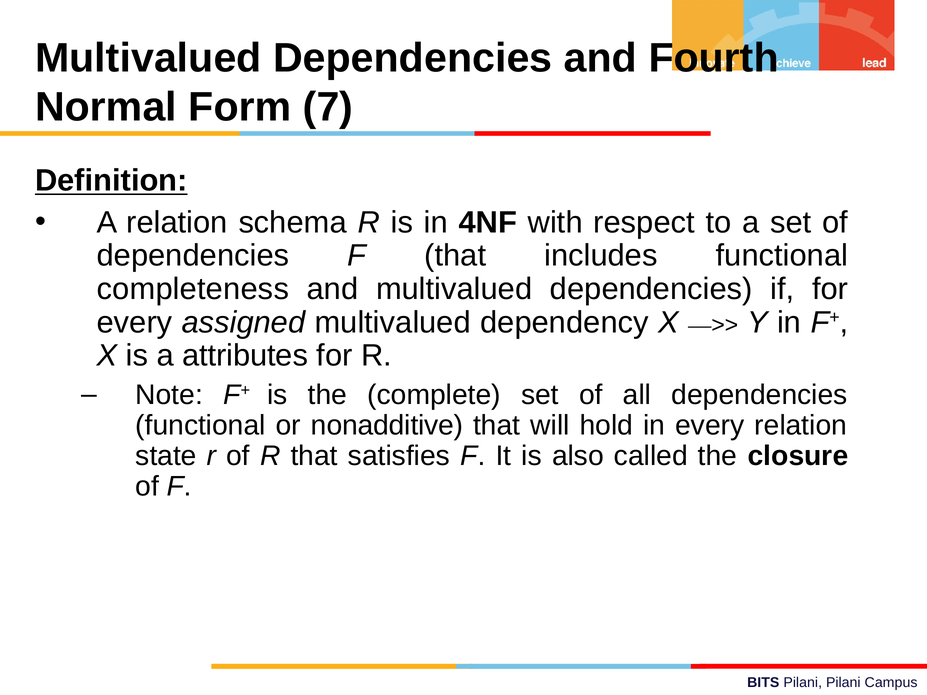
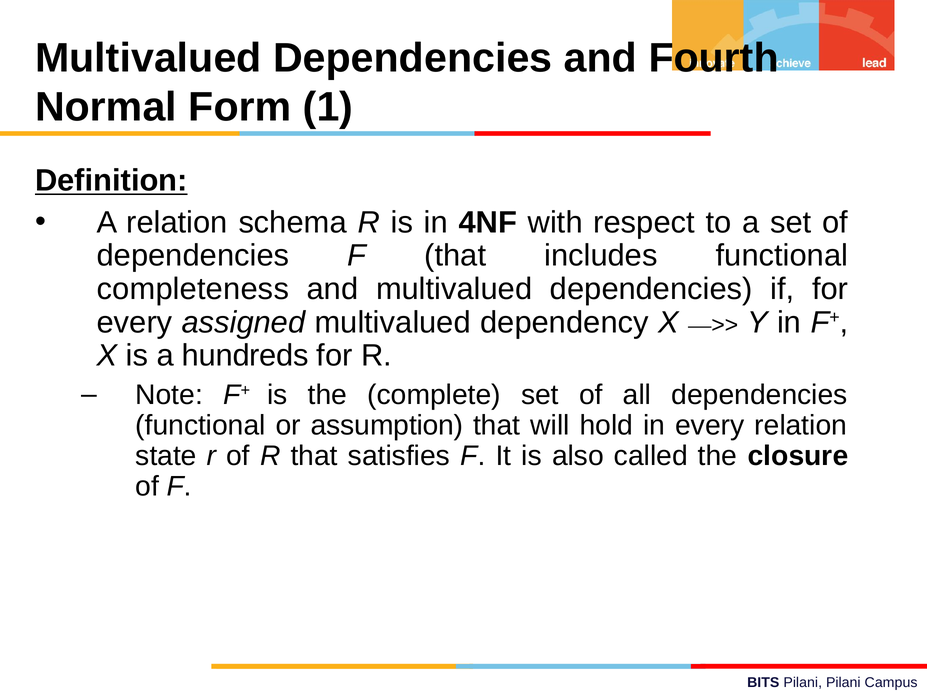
7: 7 -> 1 (328, 107)
attributes: attributes -> hundreds (245, 356)
nonadditive: nonadditive -> assumption (387, 426)
